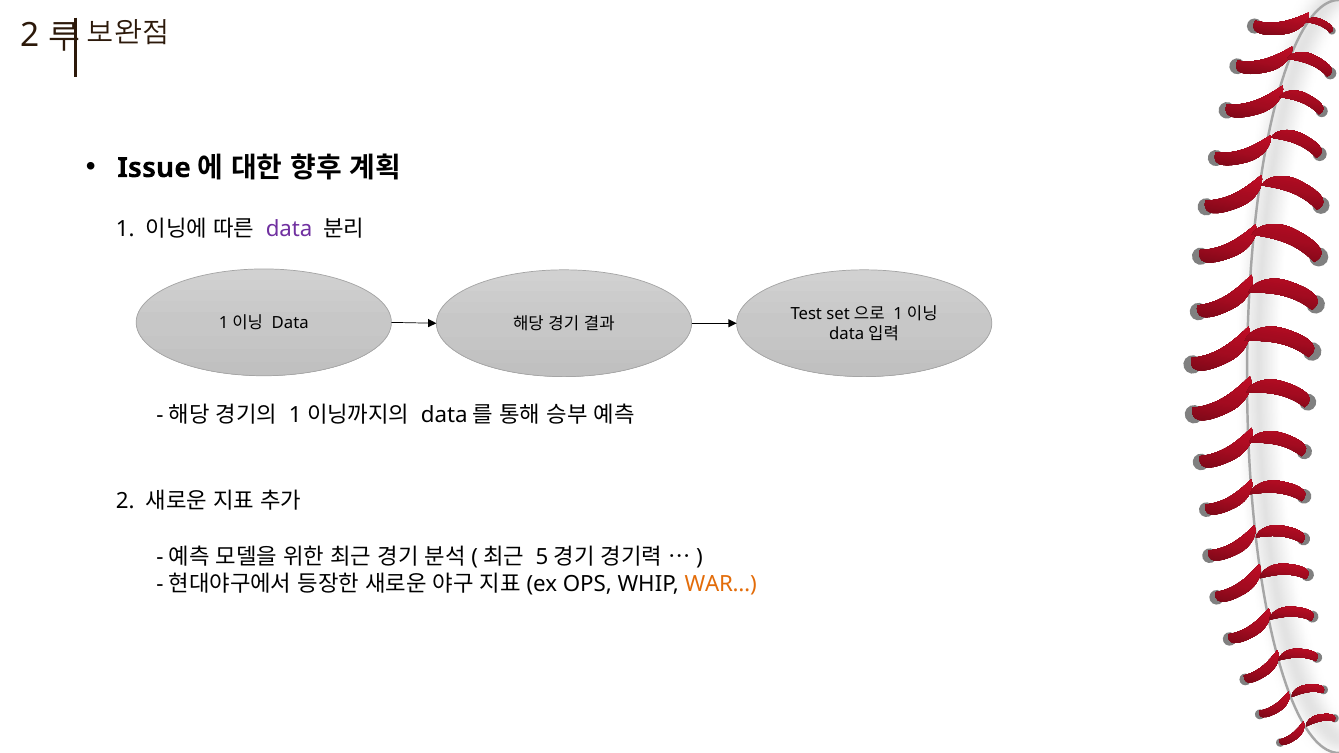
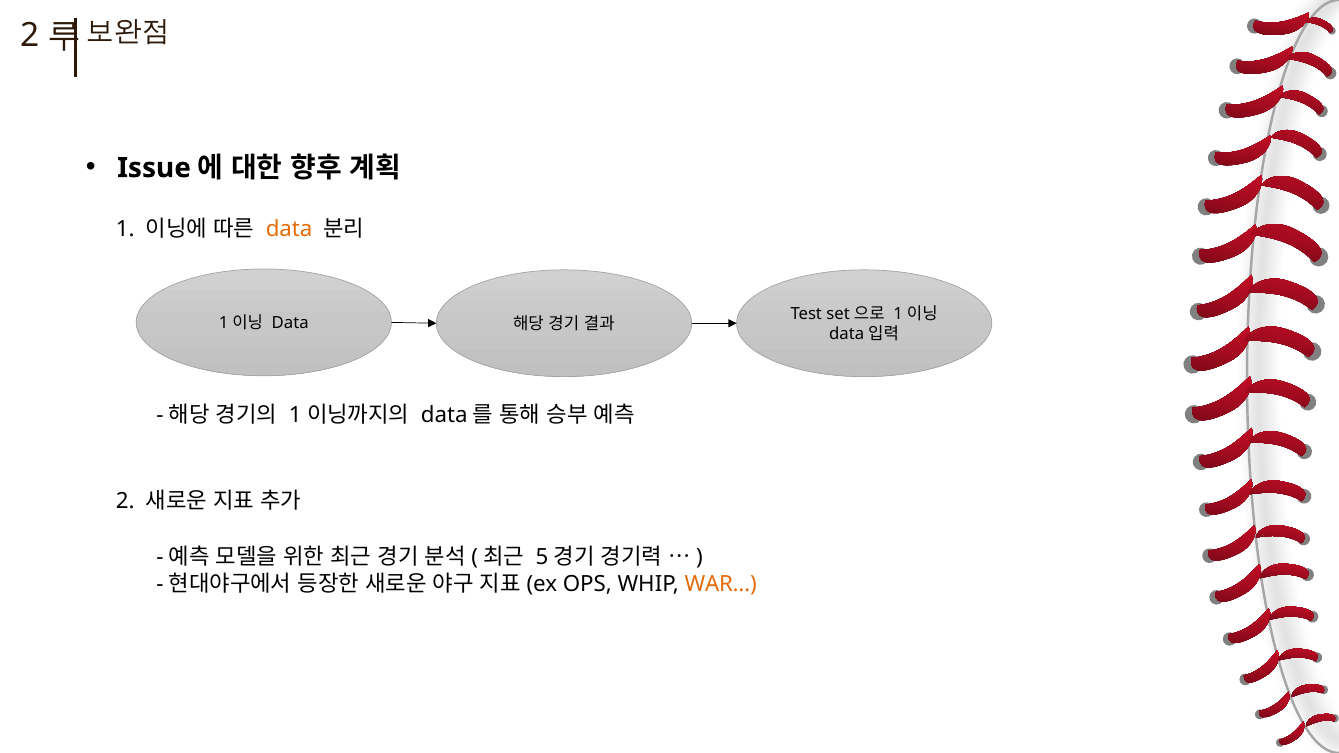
data colour: purple -> orange (289, 229)
